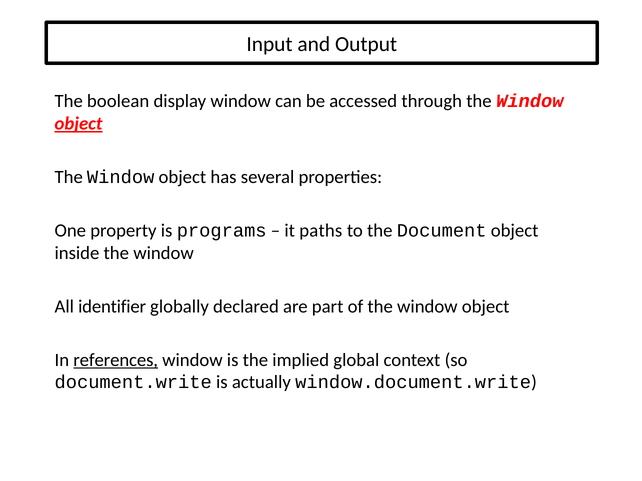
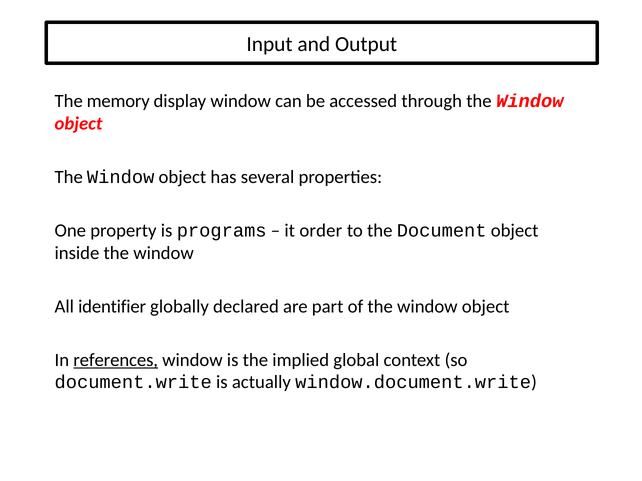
boolean: boolean -> memory (118, 101)
object underline: present -> none (78, 124)
paths: paths -> order (321, 231)
